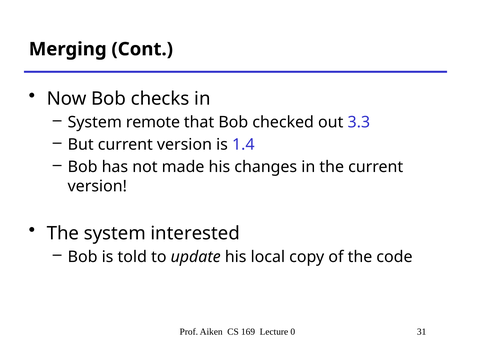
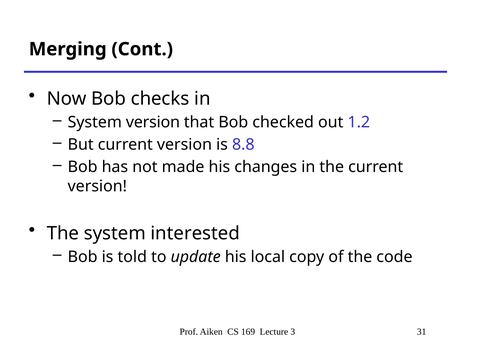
System remote: remote -> version (153, 122)
3.3: 3.3 -> 1.2 (359, 122)
1.4: 1.4 -> 8.8 (243, 145)
0: 0 -> 3 (293, 332)
